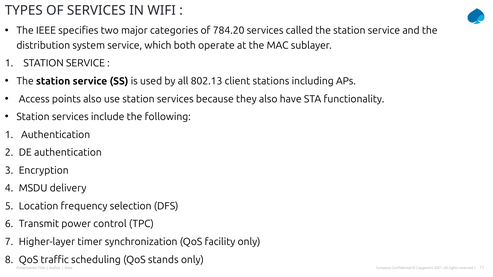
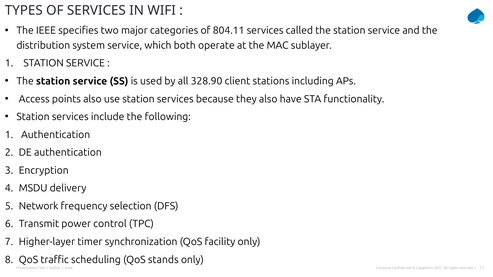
784.20: 784.20 -> 804.11 (229, 31)
802.13: 802.13 -> 328.90 (207, 81)
Location: Location -> Network (39, 206)
